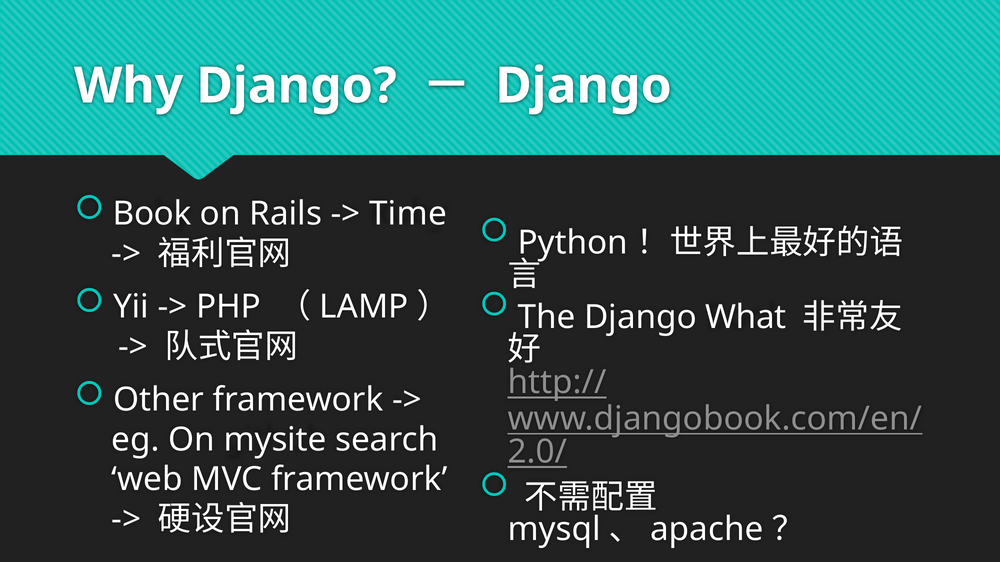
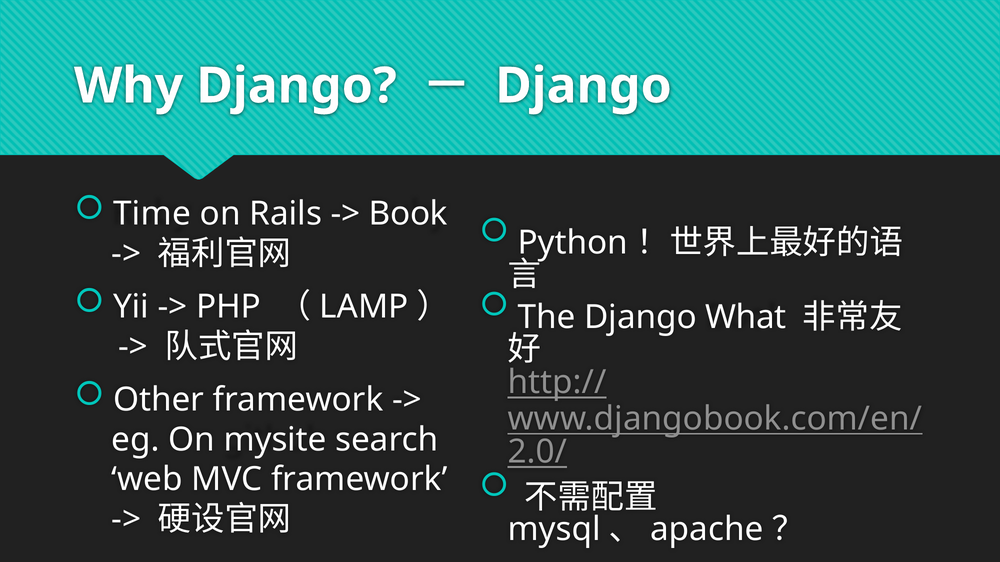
Book: Book -> Time (152, 214)
Time: Time -> Book (408, 214)
